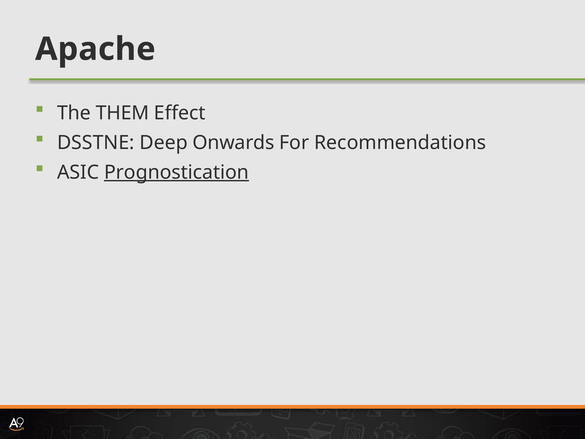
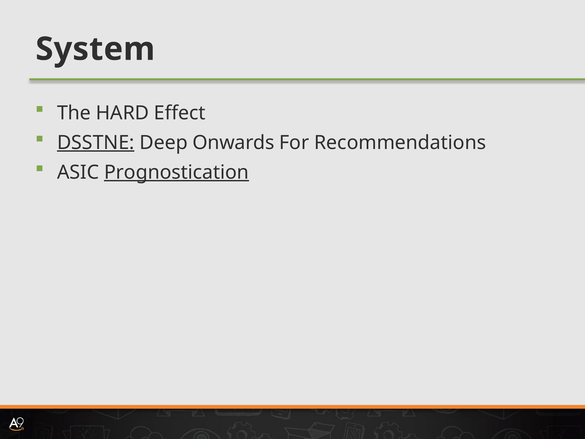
Apache: Apache -> System (95, 49)
THEM: THEM -> HARD (122, 113)
DSSTNE underline: none -> present (96, 143)
